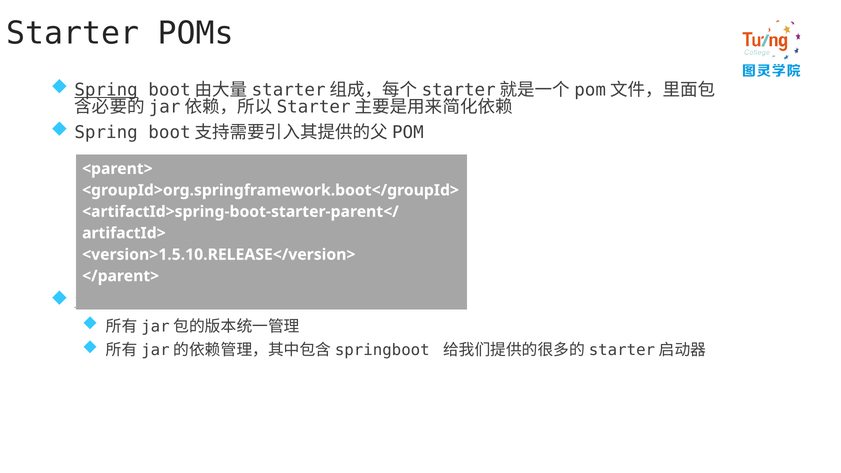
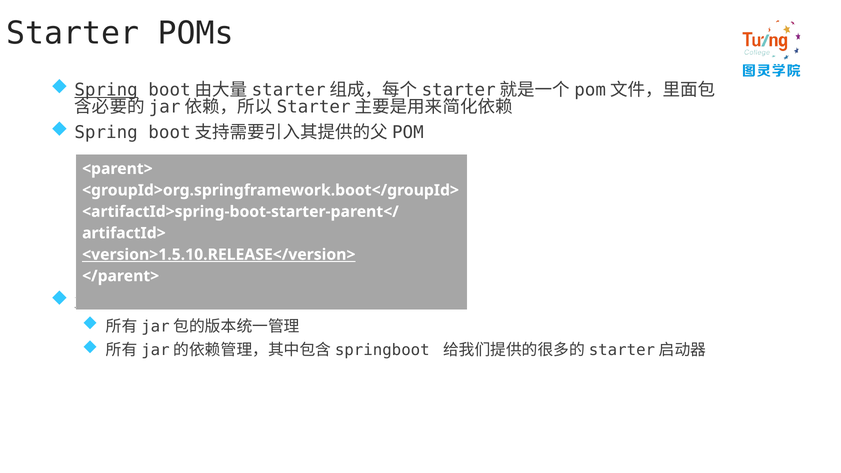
<version>1.5.10.RELEASE</version> underline: none -> present (219, 255)
